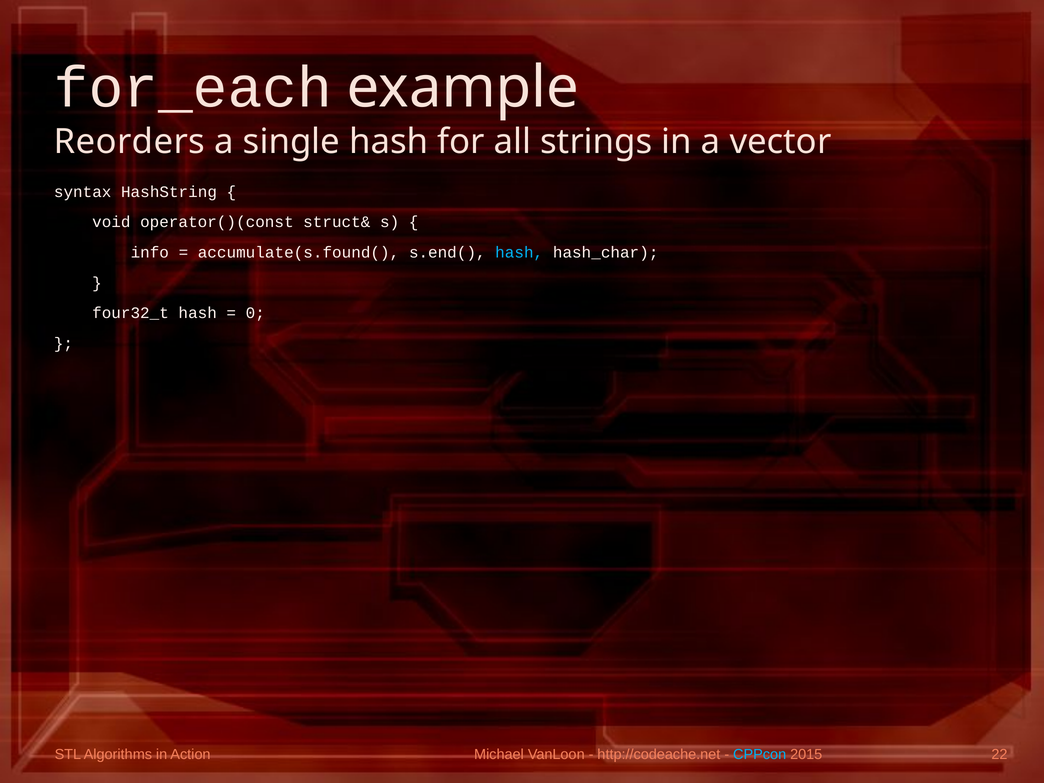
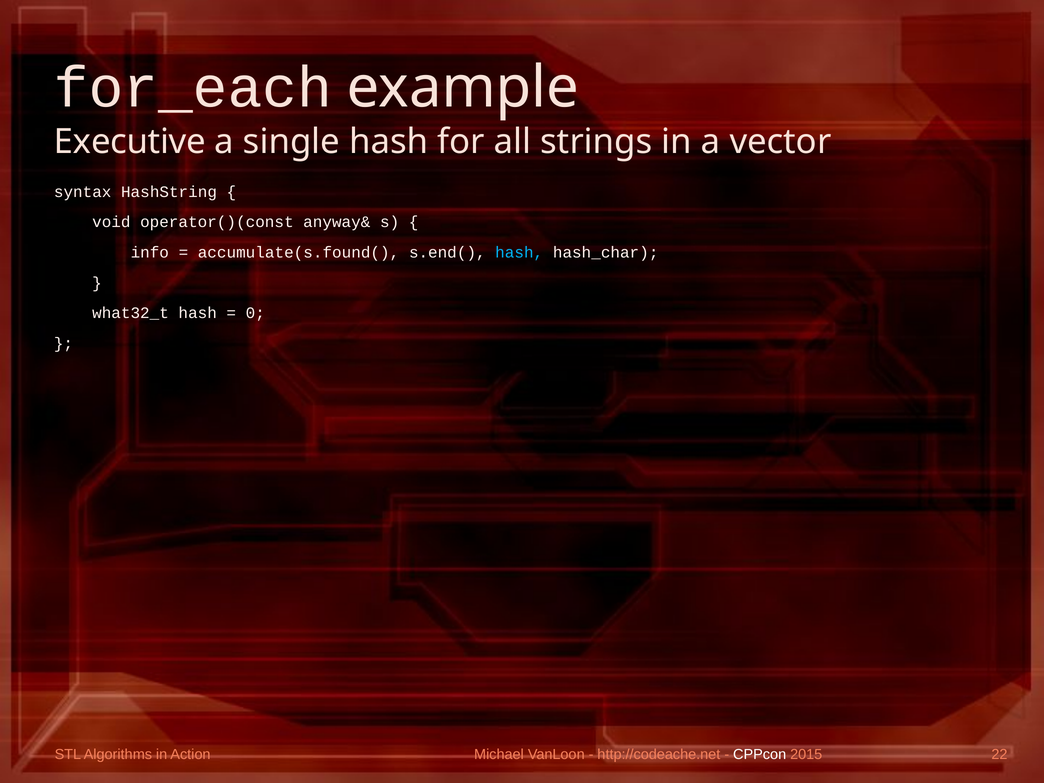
Reorders: Reorders -> Executive (130, 142)
struct&: struct& -> anyway& (337, 222)
four32_t: four32_t -> what32_t (131, 313)
CPPcon colour: light blue -> white (760, 754)
